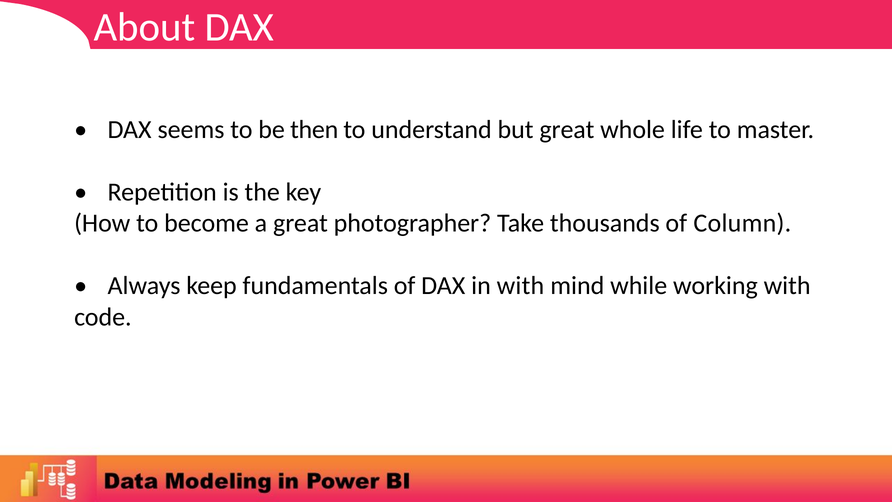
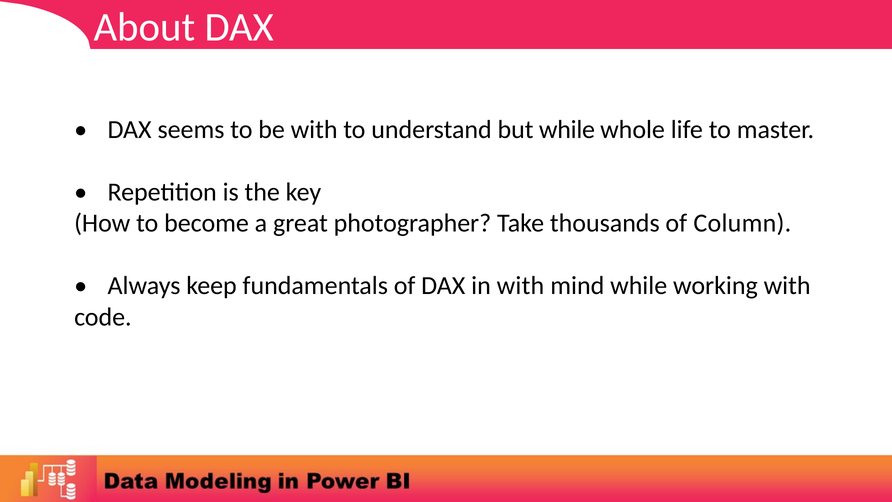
be then: then -> with (314, 130)
but great: great -> while (567, 130)
